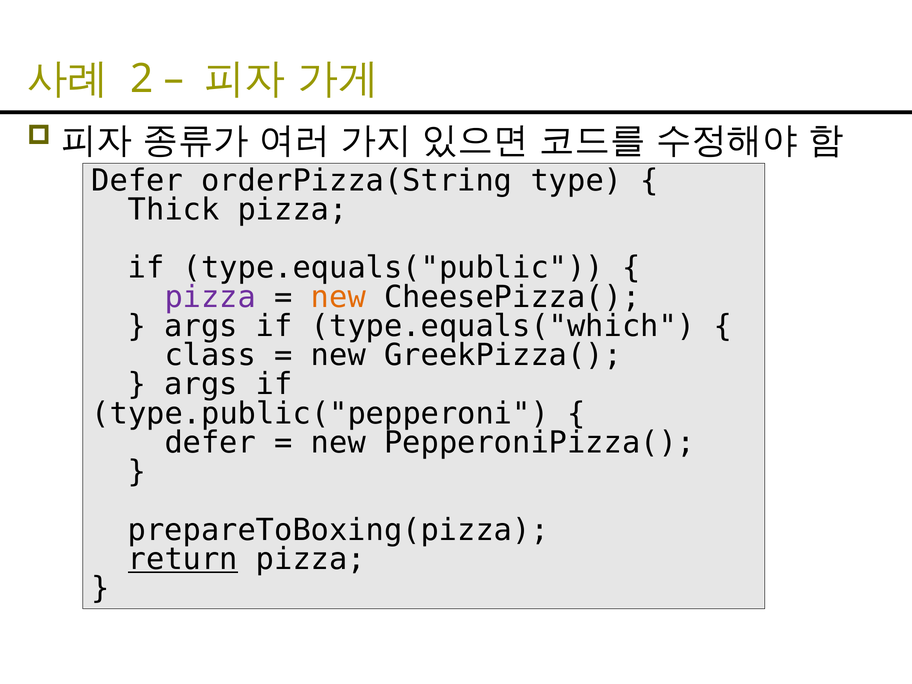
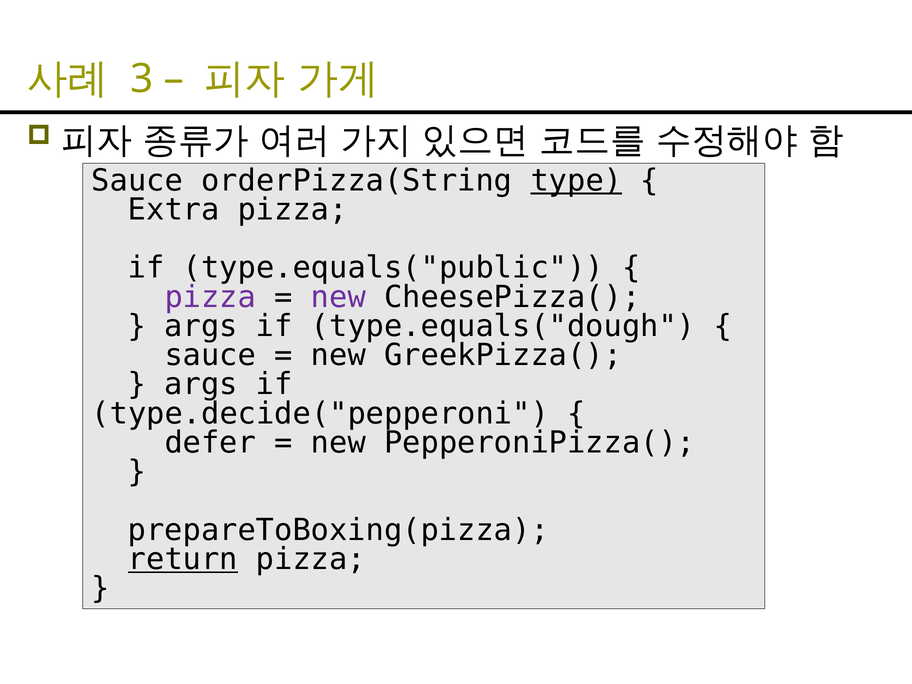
2: 2 -> 3 (142, 79)
Defer: Defer -> Sauce (137, 181)
type underline: none -> present (576, 181)
Thick: Thick -> Extra (174, 210)
new colour: orange -> purple (338, 297)
type.equals("which: type.equals("which -> type.equals("dough (503, 326)
class: class -> sauce (210, 355)
type.public("pepperoni: type.public("pepperoni -> type.decide("pepperoni (320, 414)
